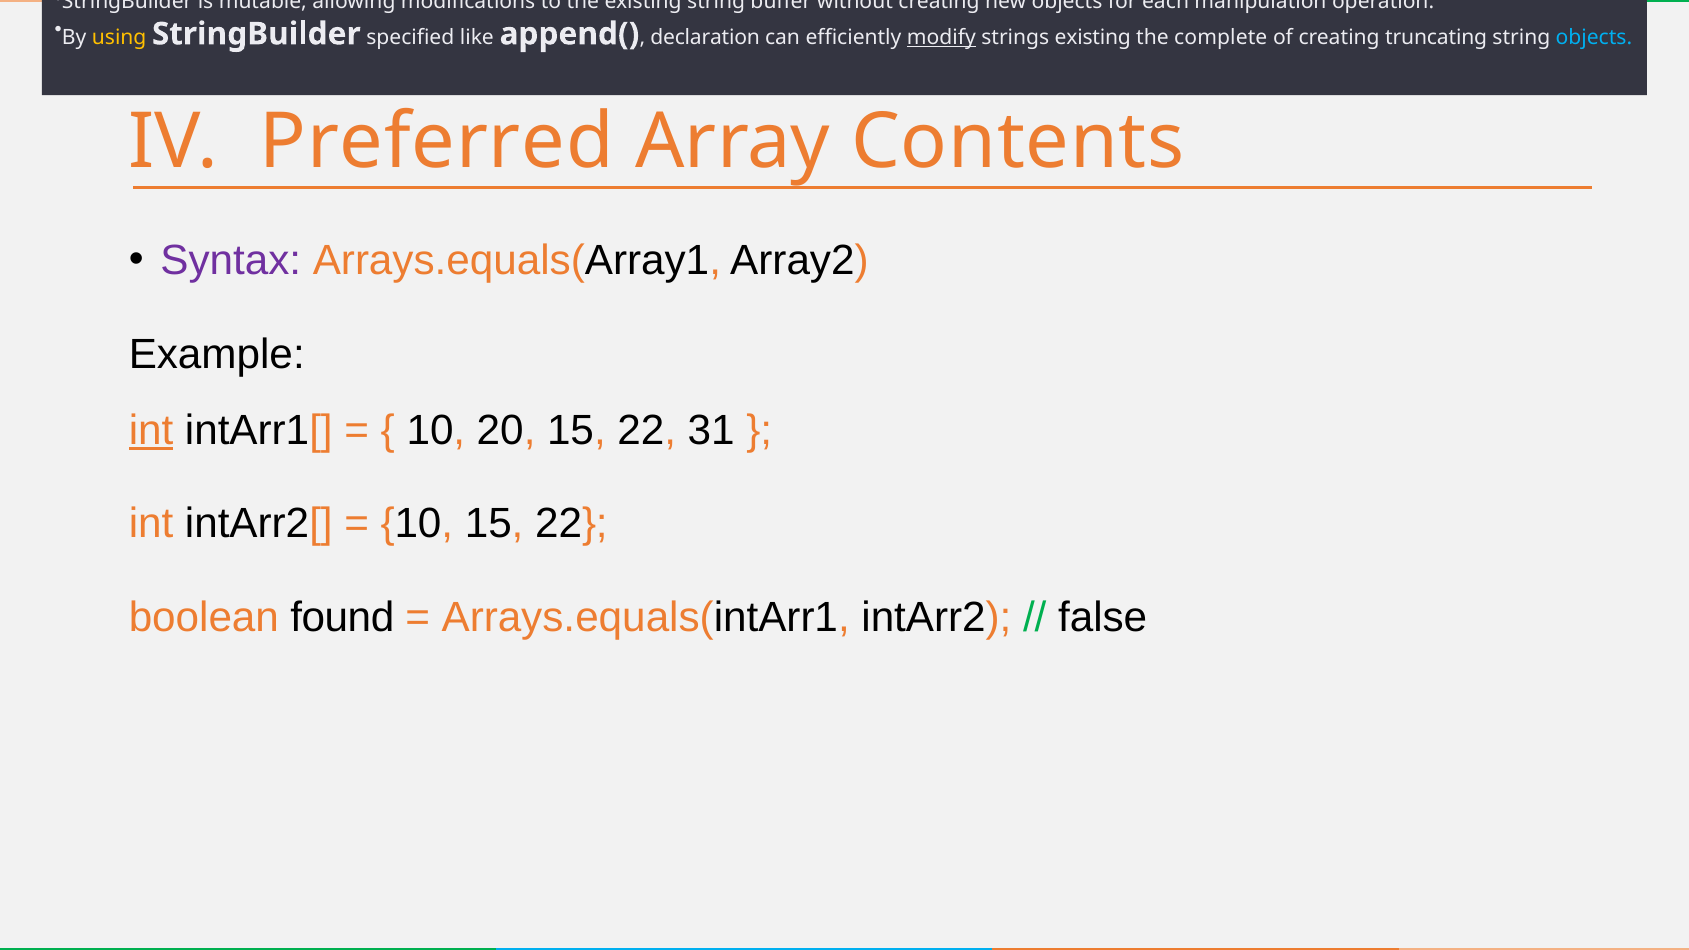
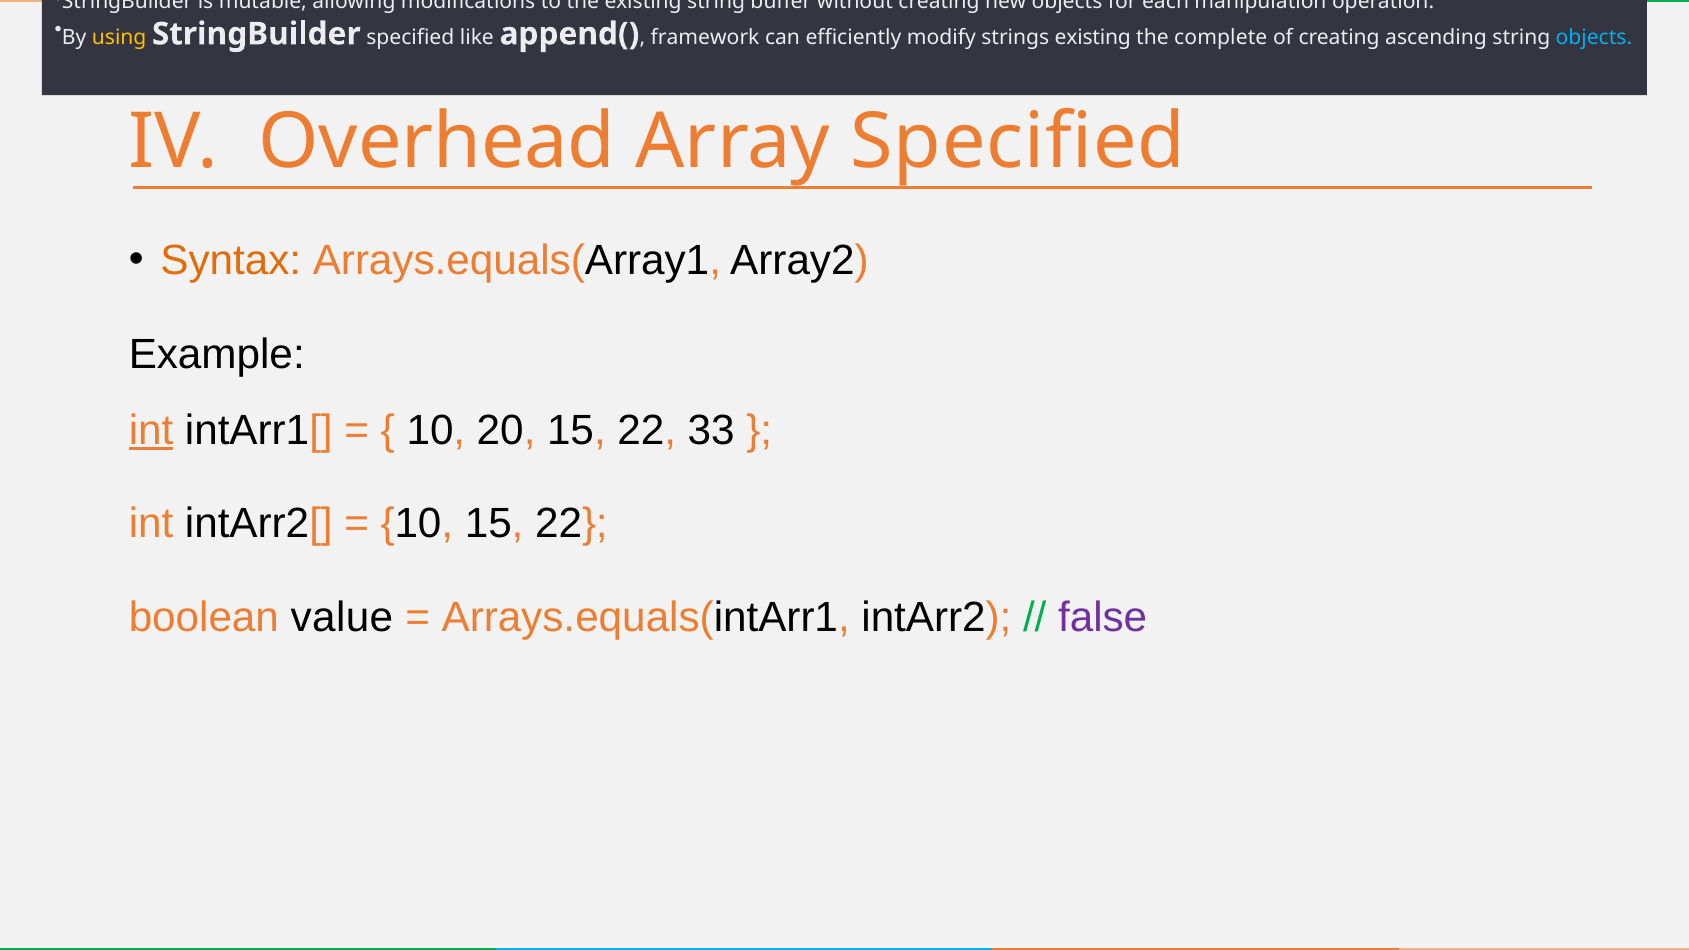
declaration: declaration -> framework (705, 37)
modify underline: present -> none (941, 37)
truncating: truncating -> ascending (1436, 37)
IV Preferred: Preferred -> Overhead (437, 142)
Array Contents: Contents -> Specified (1018, 142)
Syntax colour: purple -> orange (231, 261)
31: 31 -> 33 (711, 430)
found: found -> value (342, 618)
false colour: black -> purple (1103, 618)
